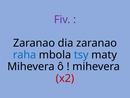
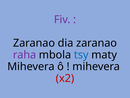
raha colour: blue -> purple (25, 55)
